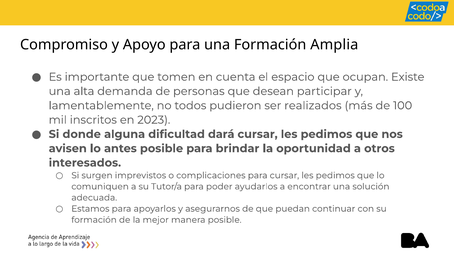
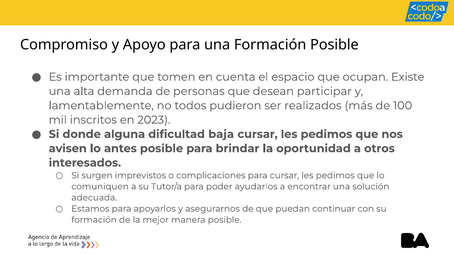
Formación Amplia: Amplia -> Posible (334, 45)
dará: dará -> baja (221, 134)
